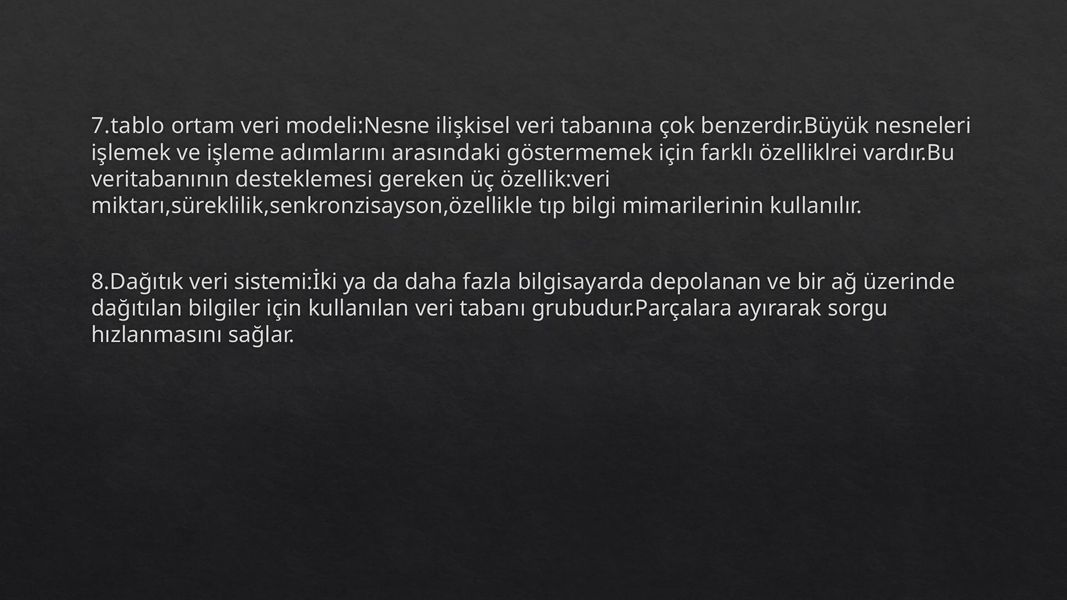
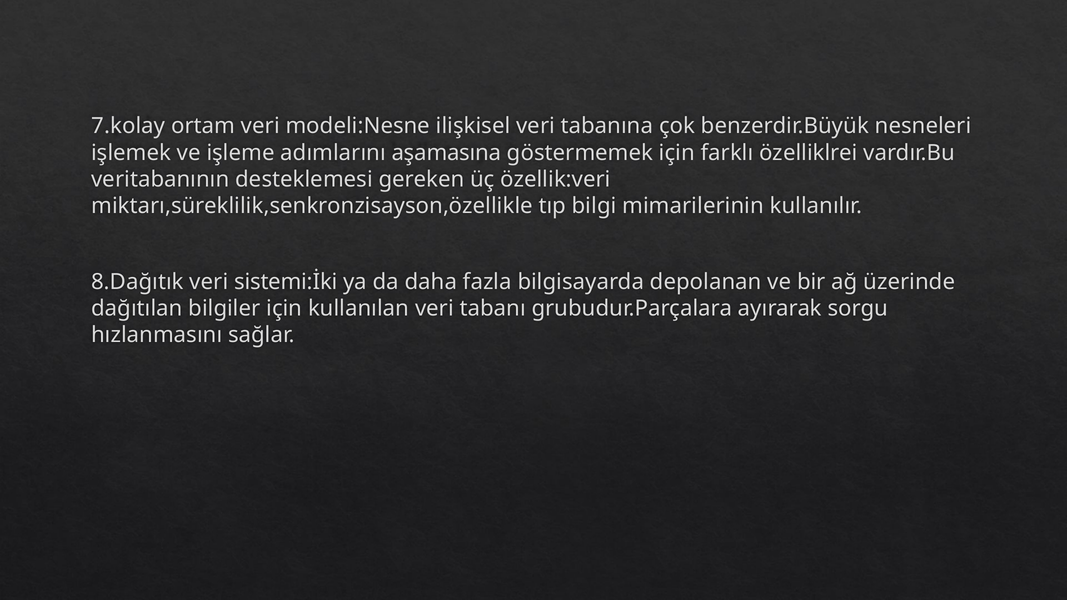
7.tablo: 7.tablo -> 7.kolay (128, 126)
arasındaki: arasındaki -> aşamasına (446, 153)
